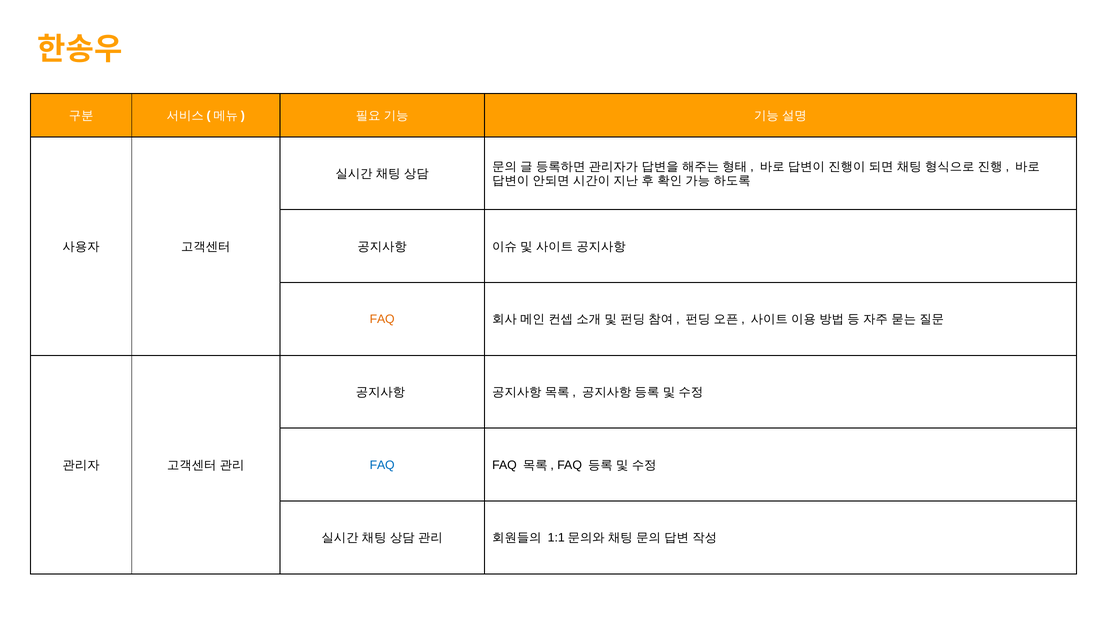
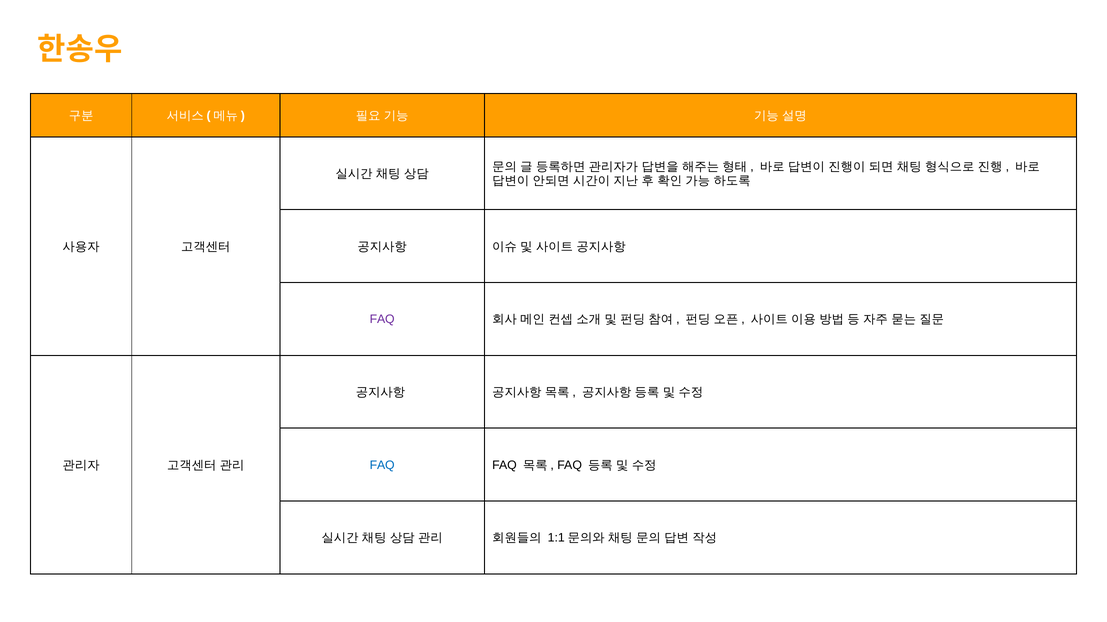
FAQ colour: orange -> purple (382, 320)
